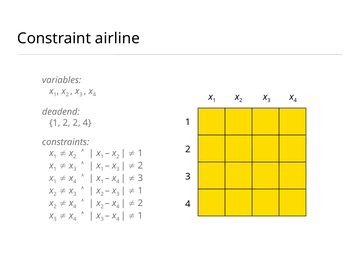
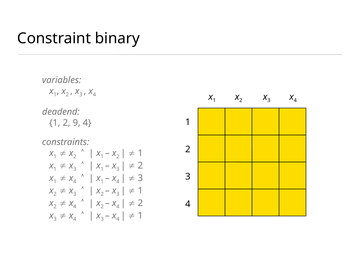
airline: airline -> binary (117, 38)
2 2: 2 -> 9 (77, 123)
